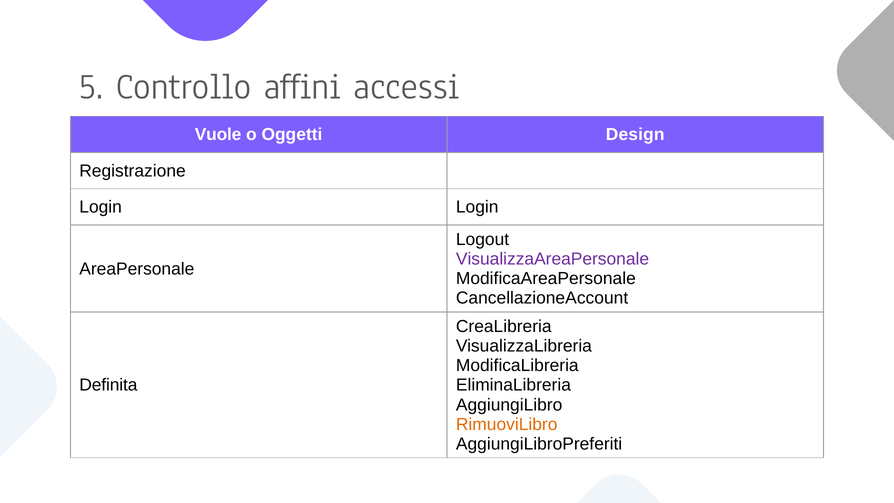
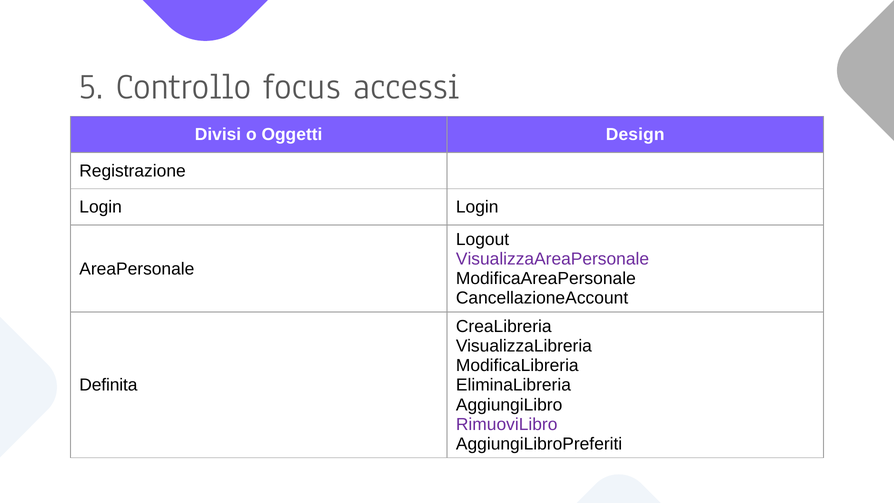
affini: affini -> focus (302, 87)
Vuole: Vuole -> Divisi (218, 135)
RimuoviLibro colour: orange -> purple (507, 424)
